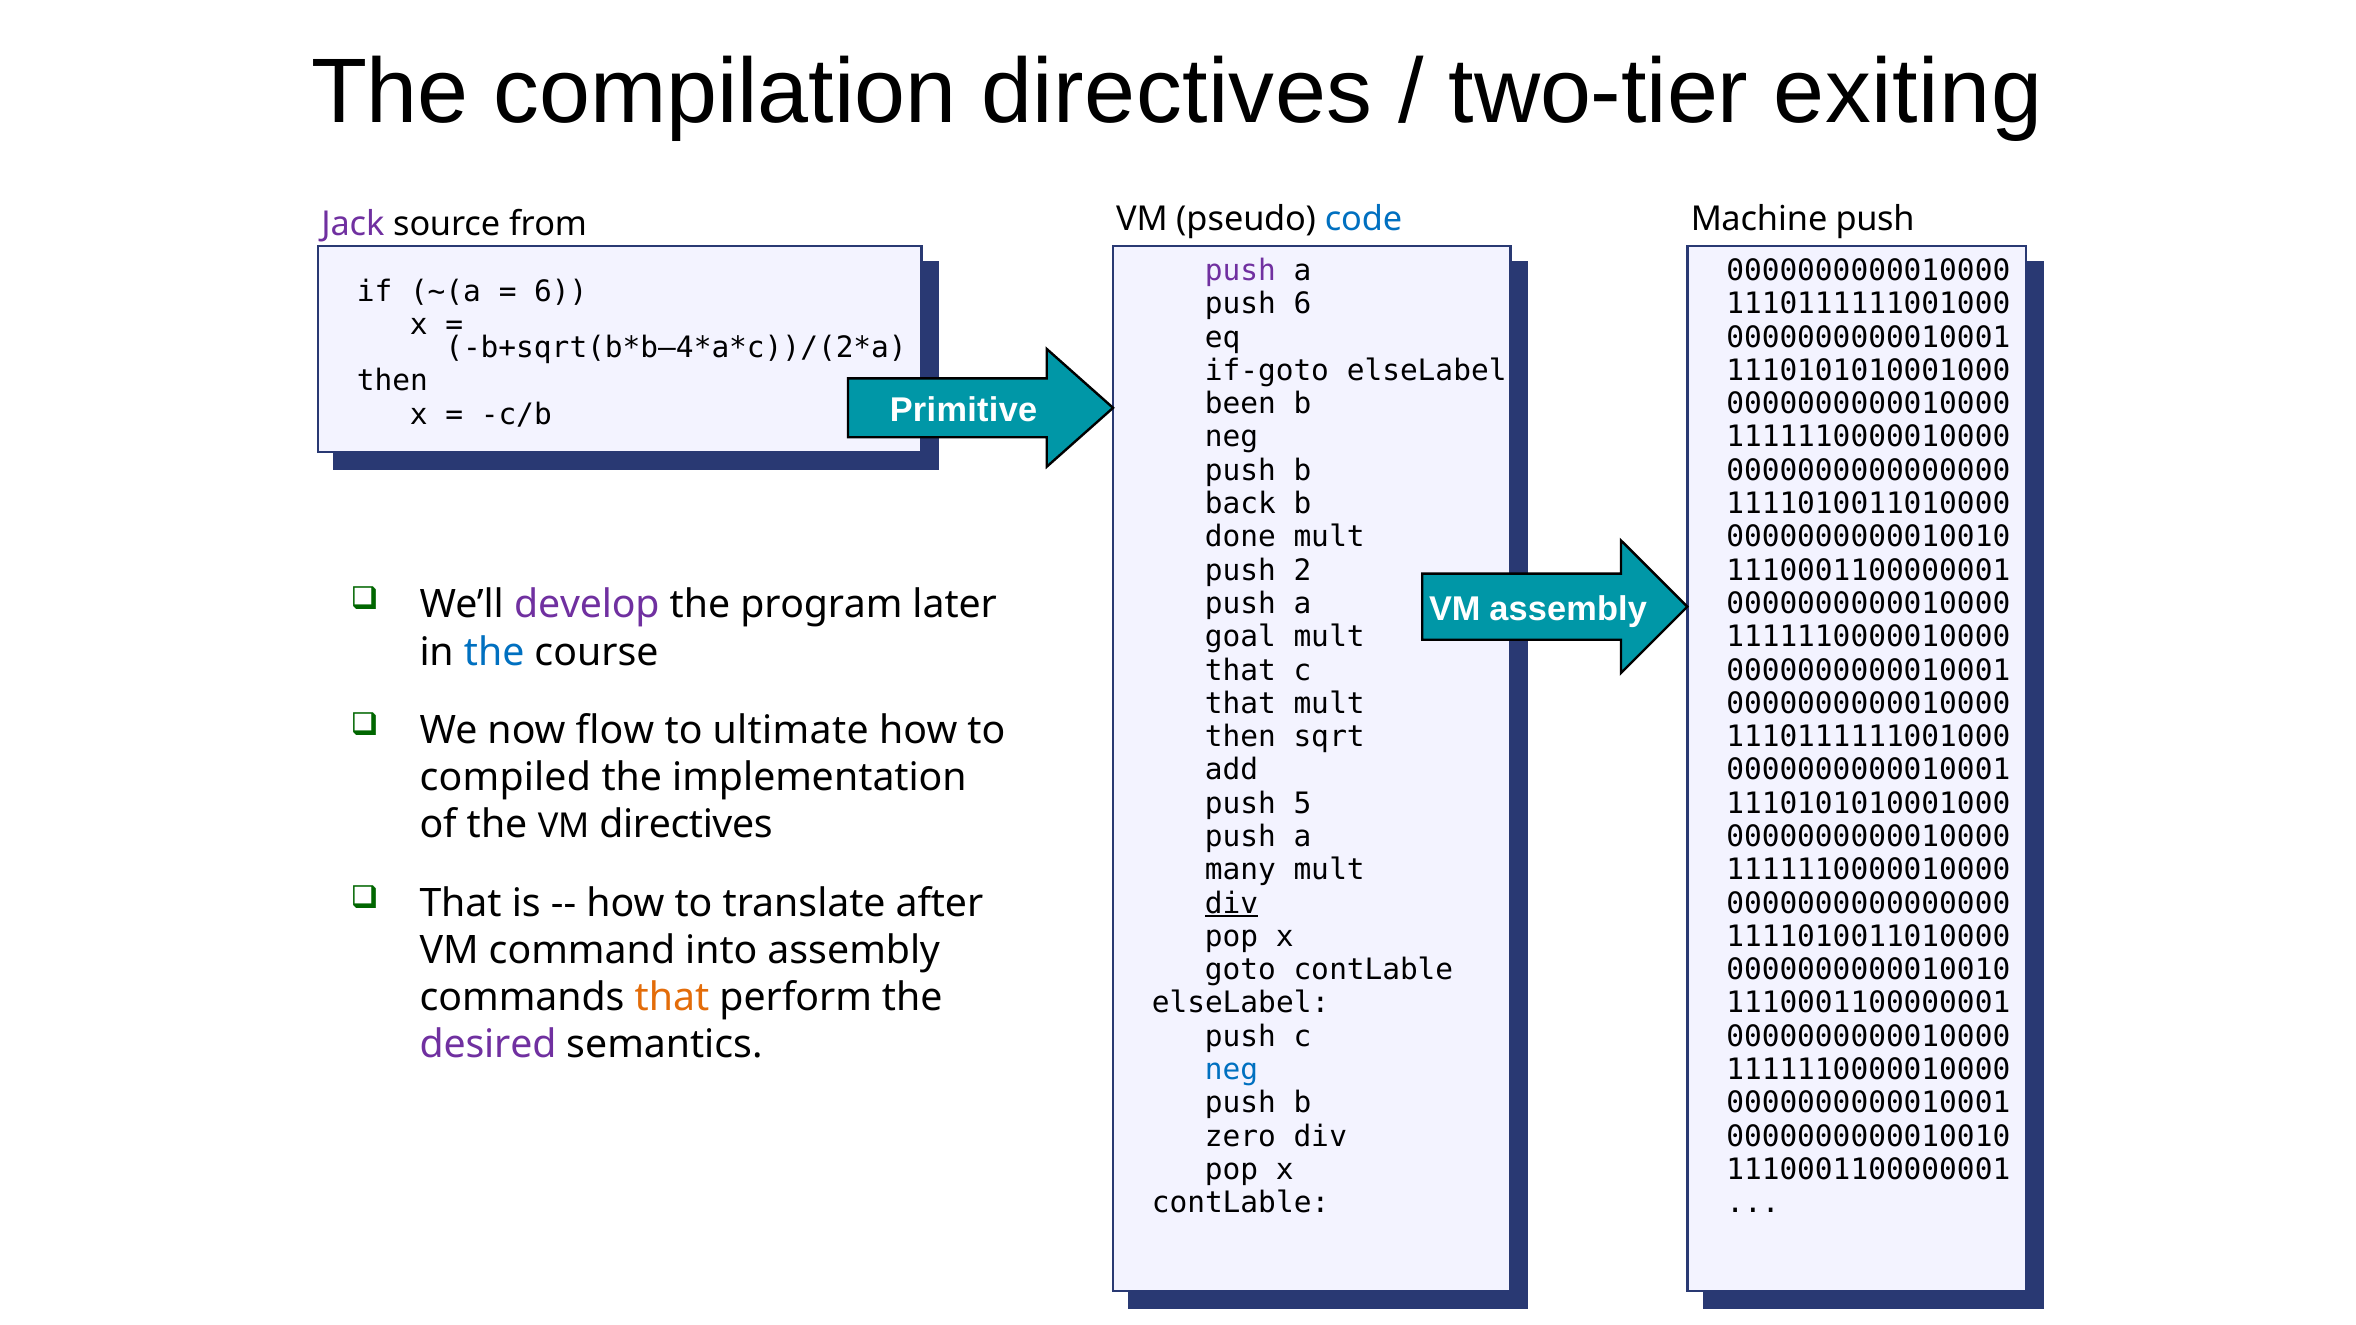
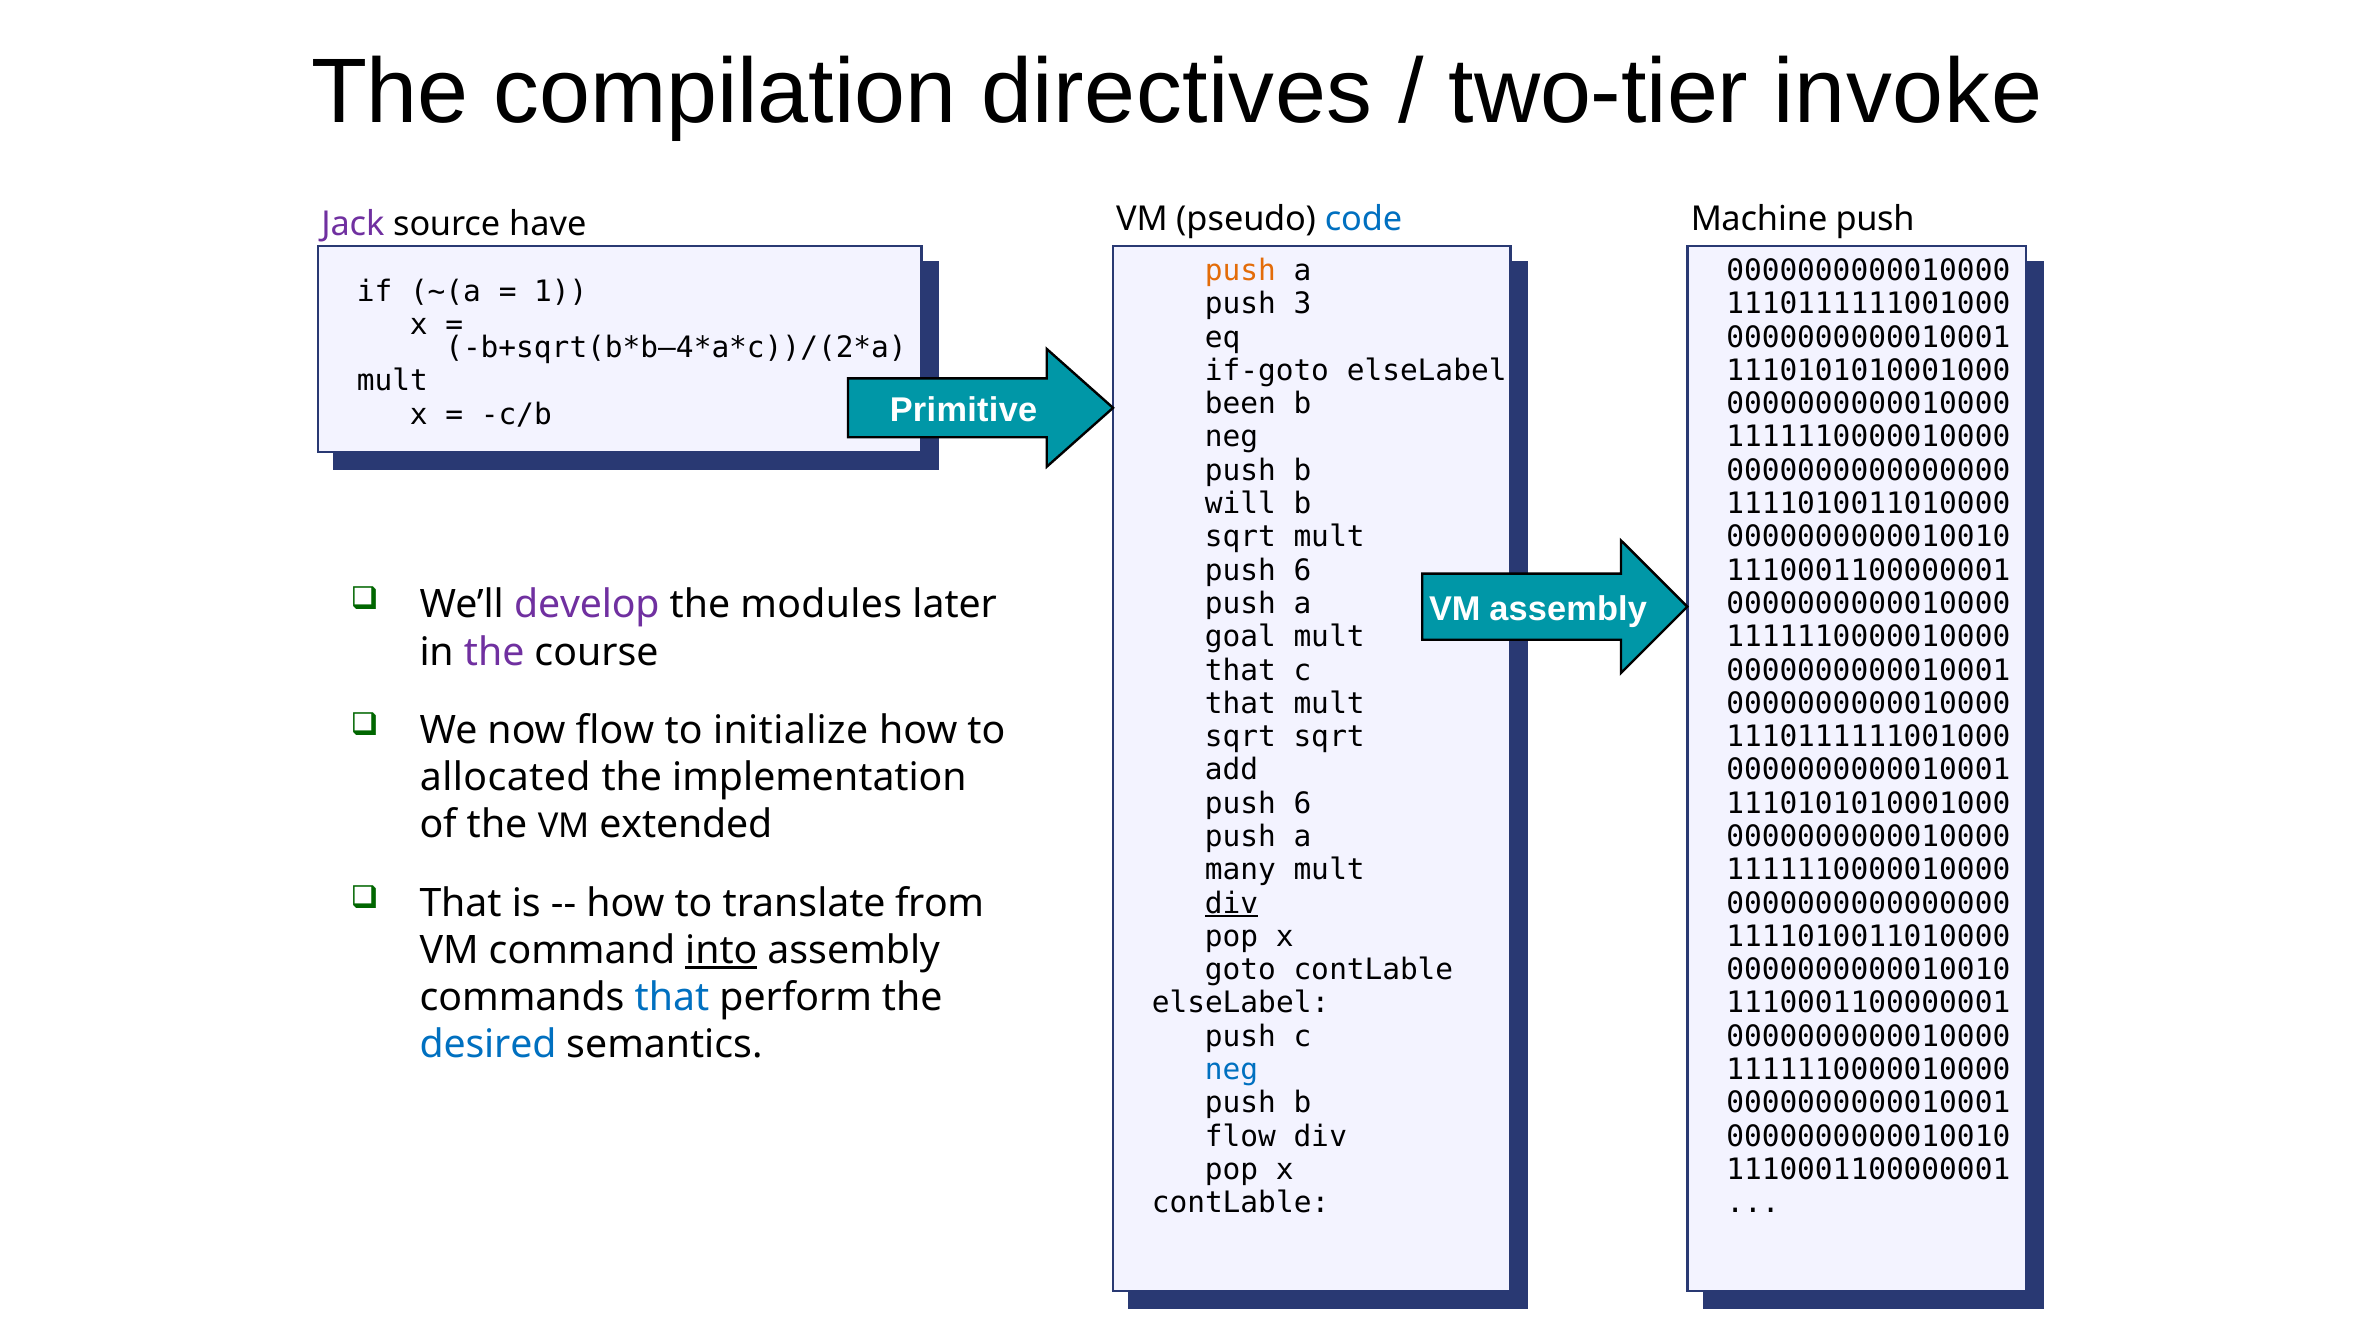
exiting: exiting -> invoke (1908, 92)
from: from -> have (548, 224)
push colour: purple -> orange (1240, 271)
6: 6 -> 1 (561, 292)
push 6: 6 -> 3 (1302, 304)
then: then -> mult (392, 381)
back: back -> will (1240, 504)
done: done -> sqrt (1240, 537)
2: 2 -> 6 (1302, 571)
program: program -> modules (821, 605)
the colour: blue -> purple (494, 652)
ultimate: ultimate -> initialize (791, 731)
then: then -> sqrt (1240, 737)
compiled: compiled -> allocated (505, 778)
5: 5 -> 6 (1302, 804)
VM directives: directives -> extended (686, 825)
after: after -> from (940, 904)
into underline: none -> present (721, 951)
that colour: orange -> blue (672, 998)
desired colour: purple -> blue (488, 1045)
zero: zero -> flow (1240, 1137)
